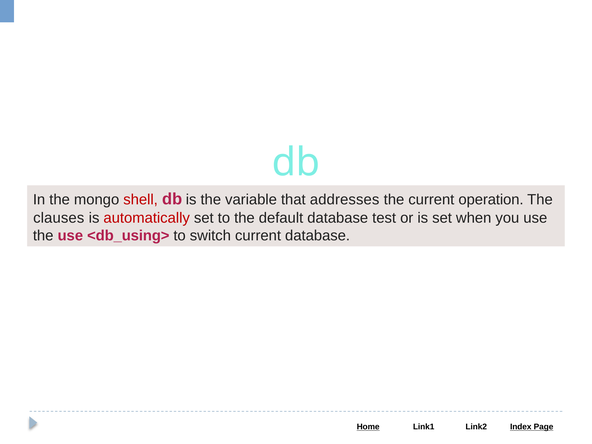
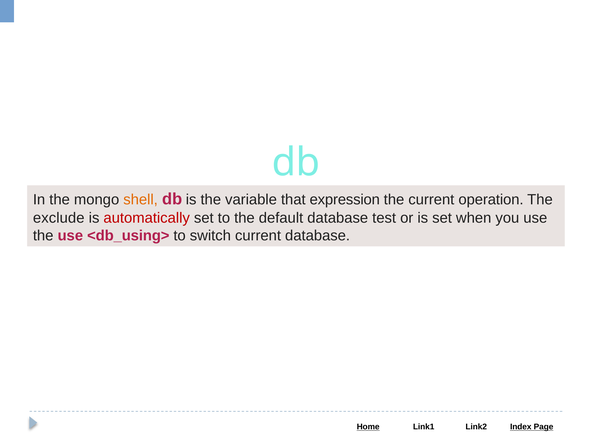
shell colour: red -> orange (141, 200)
addresses: addresses -> expression (345, 200)
clauses: clauses -> exclude (59, 218)
